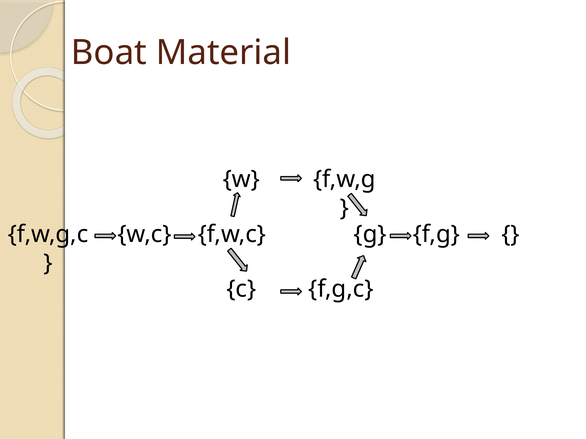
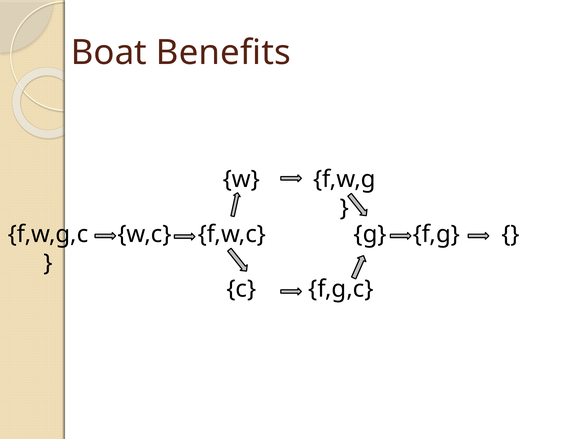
Material: Material -> Benefits (223, 53)
